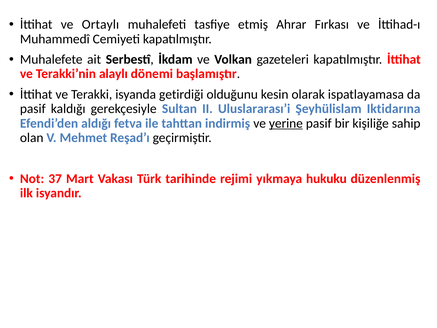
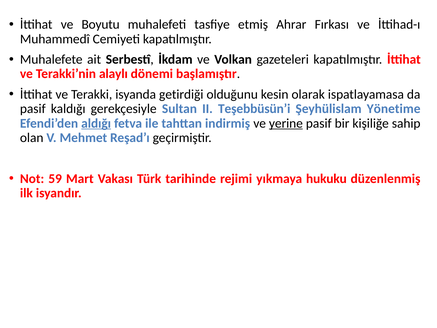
Ortaylı: Ortaylı -> Boyutu (101, 25)
Uluslararası’i: Uluslararası’i -> Teşebbüsün’i (254, 109)
Iktidarına: Iktidarına -> Yönetime (394, 109)
aldığı underline: none -> present (96, 123)
37: 37 -> 59 (55, 179)
